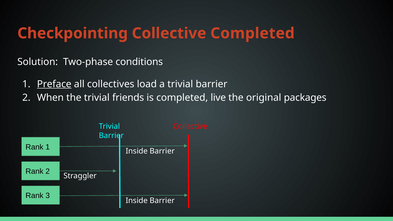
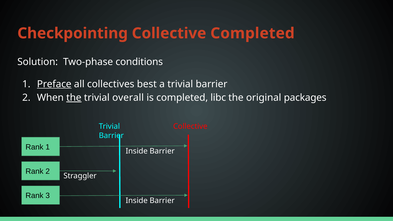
load: load -> best (147, 84)
the underline: none -> present (74, 98)
friends: friends -> overall (128, 98)
live: live -> libc (218, 98)
